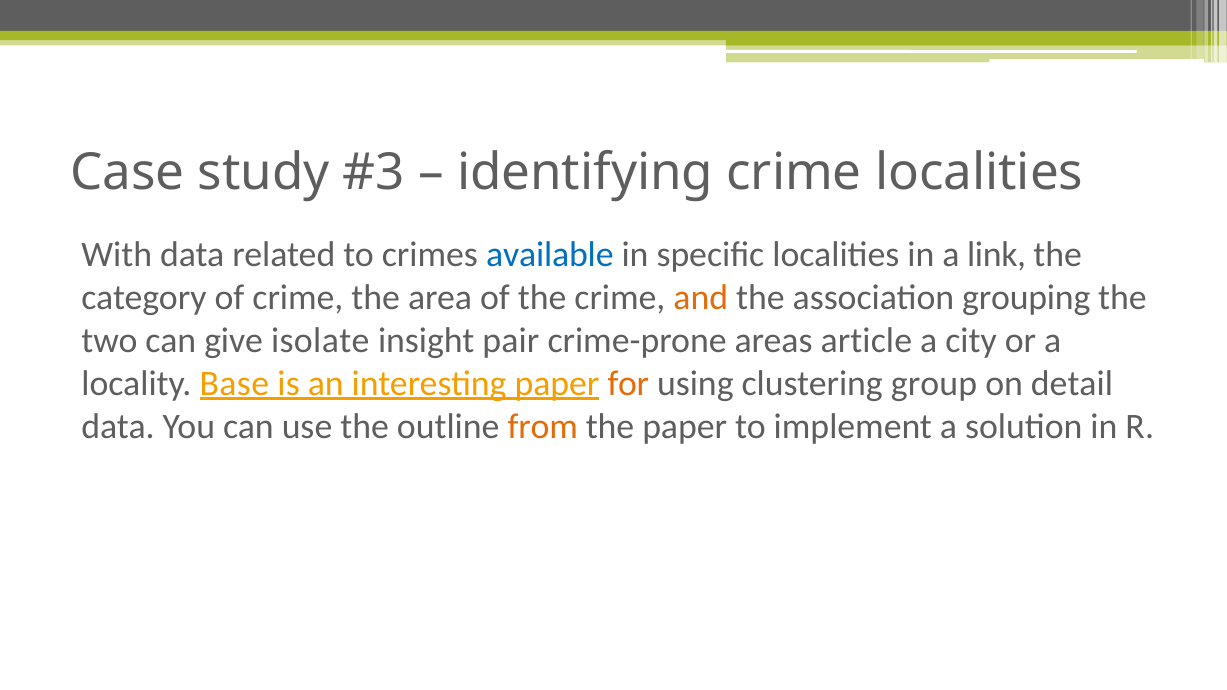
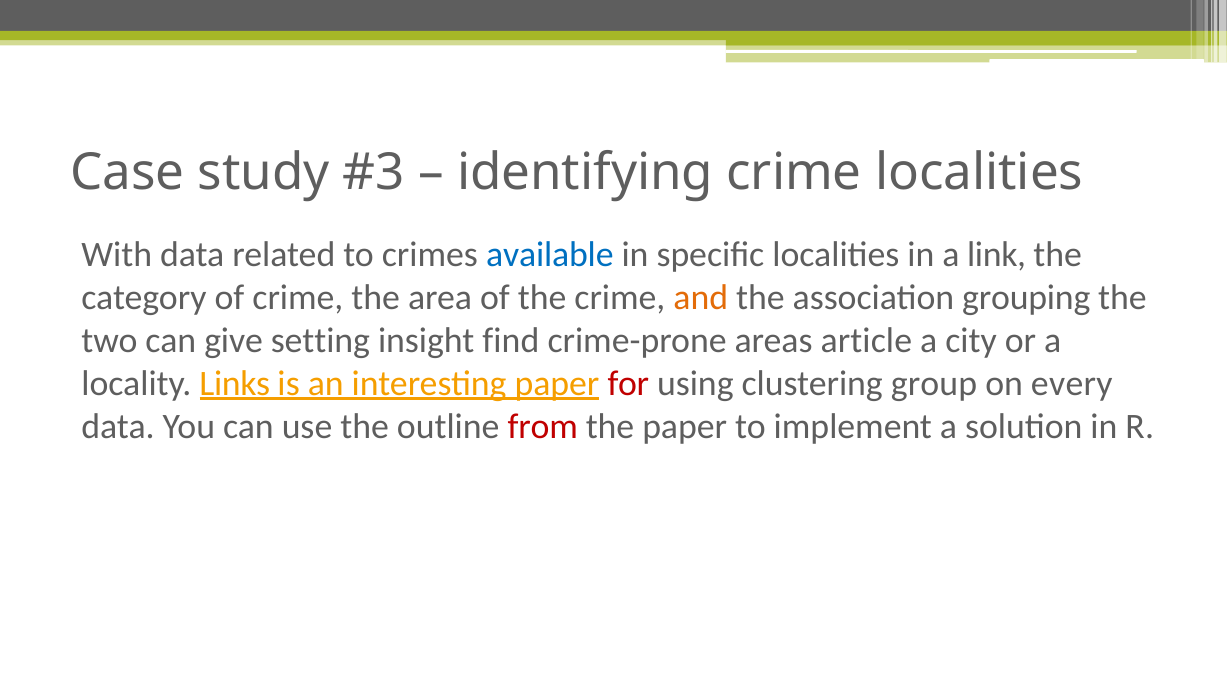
isolate: isolate -> setting (320, 341)
pair: pair -> find (511, 341)
Base: Base -> Links (235, 383)
for colour: orange -> red (628, 383)
detail: detail -> every (1072, 383)
from colour: orange -> red (543, 427)
